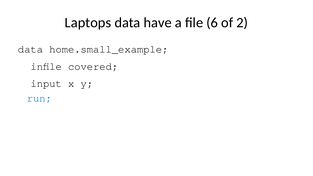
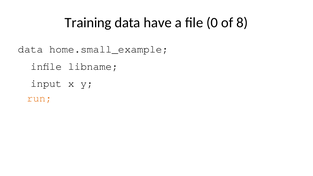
Laptops: Laptops -> Training (88, 23)
6: 6 -> 0 (212, 23)
2: 2 -> 8 (242, 23)
covered: covered -> libname (93, 66)
run colour: blue -> orange (39, 98)
